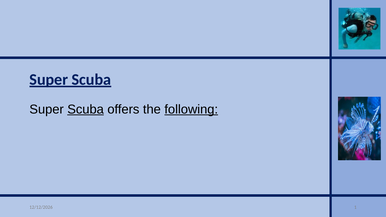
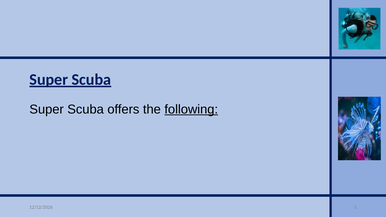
Scuba underline: present -> none (86, 109)
